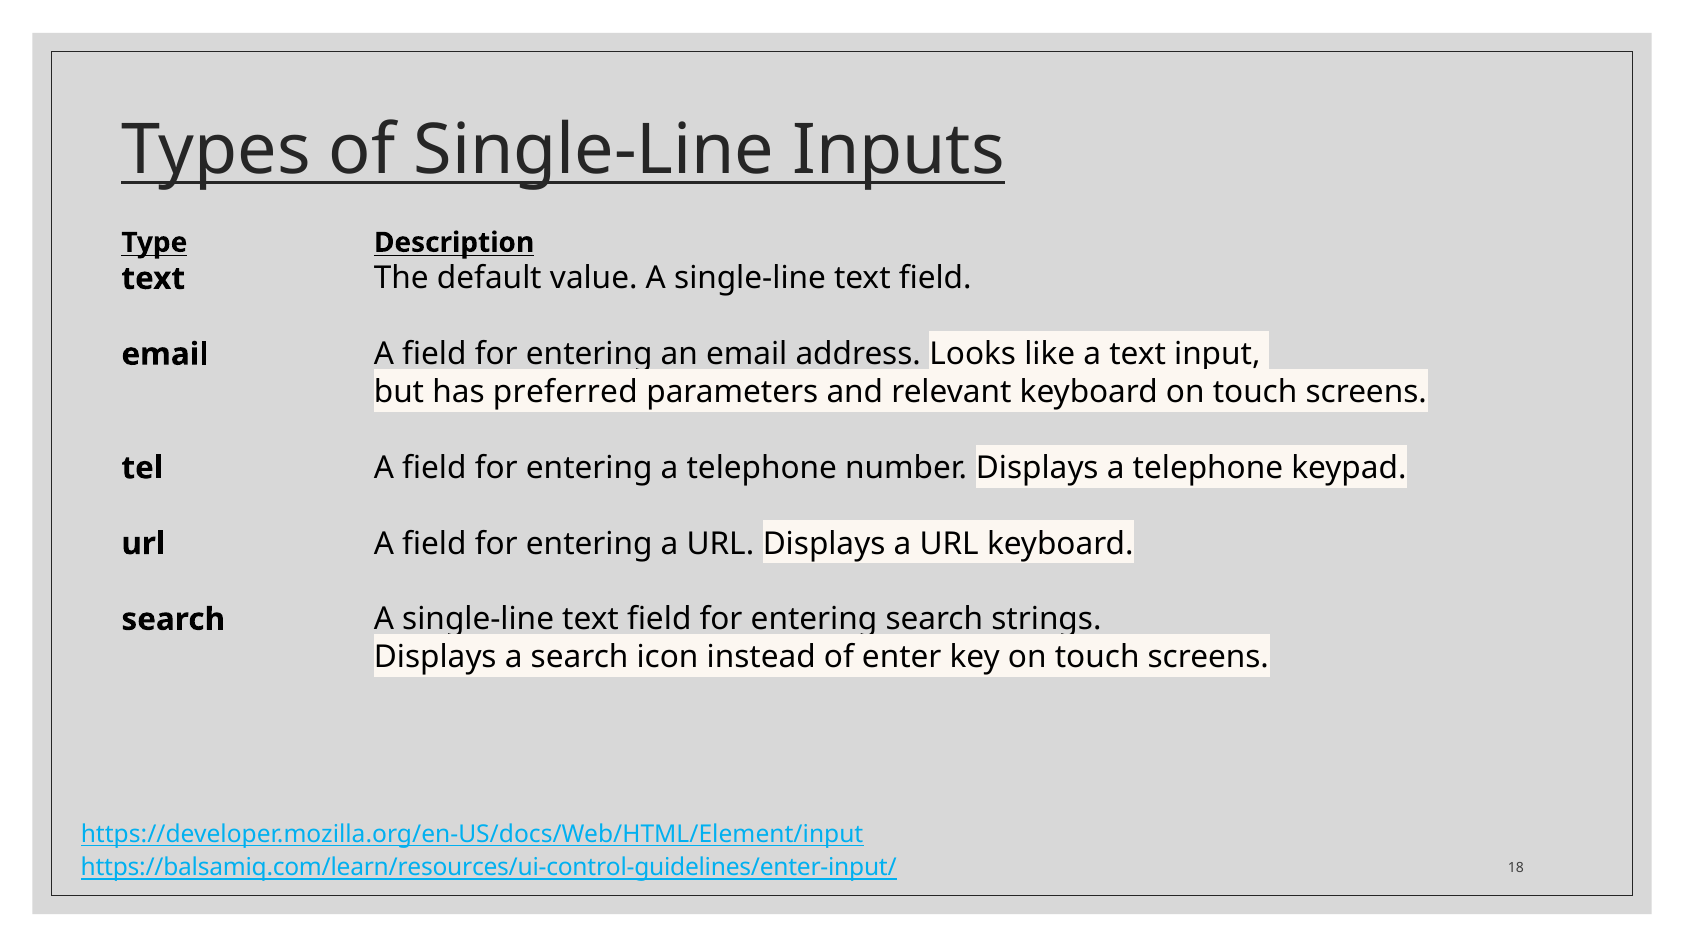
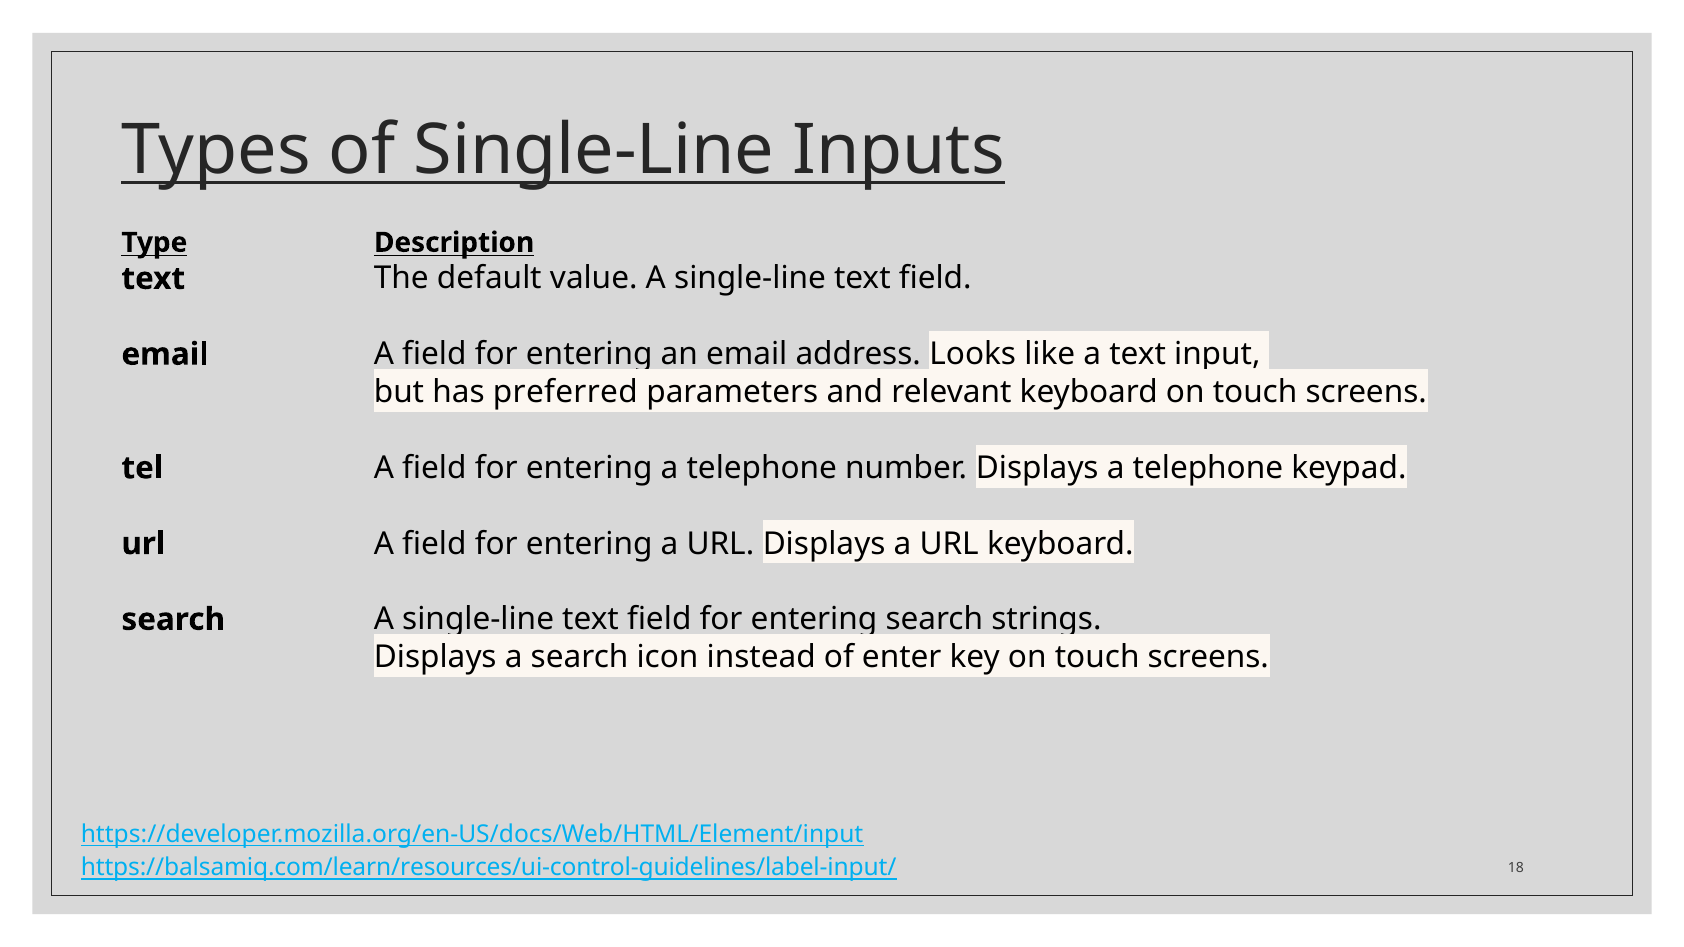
https://balsamiq.com/learn/resources/ui-control-guidelines/enter-input/: https://balsamiq.com/learn/resources/ui-control-guidelines/enter-input/ -> https://balsamiq.com/learn/resources/ui-control-guidelines/label-input/ (489, 868)
